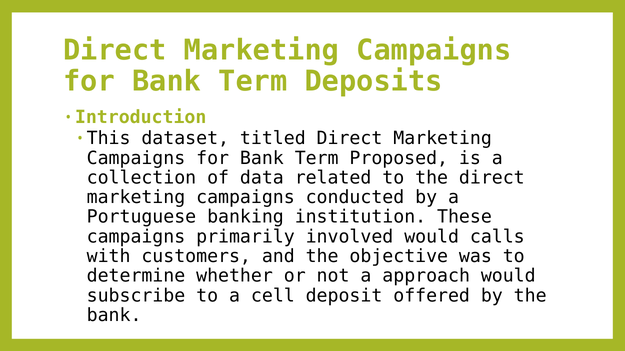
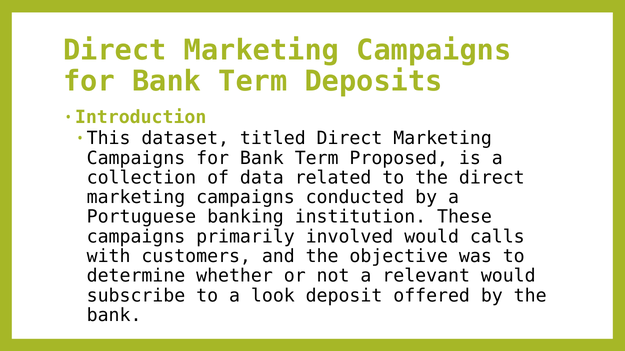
approach: approach -> relevant (426, 276)
cell: cell -> look (273, 296)
